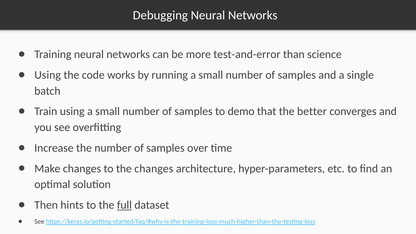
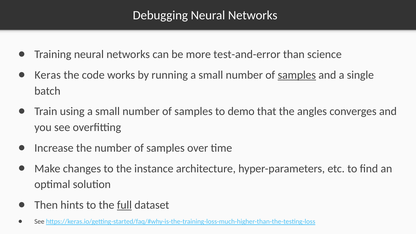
Using: Using -> Keras (48, 75)
samples underline: none -> present (297, 75)
better: better -> angles (312, 111)
the changes: changes -> instance (154, 168)
